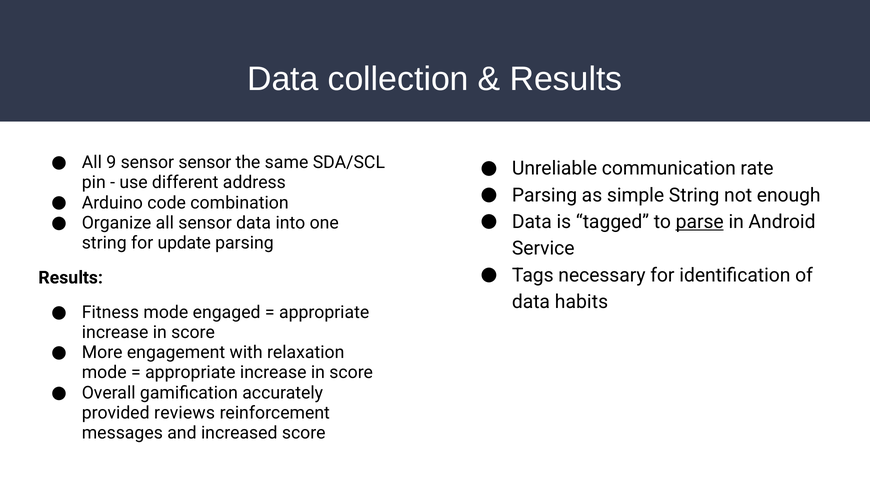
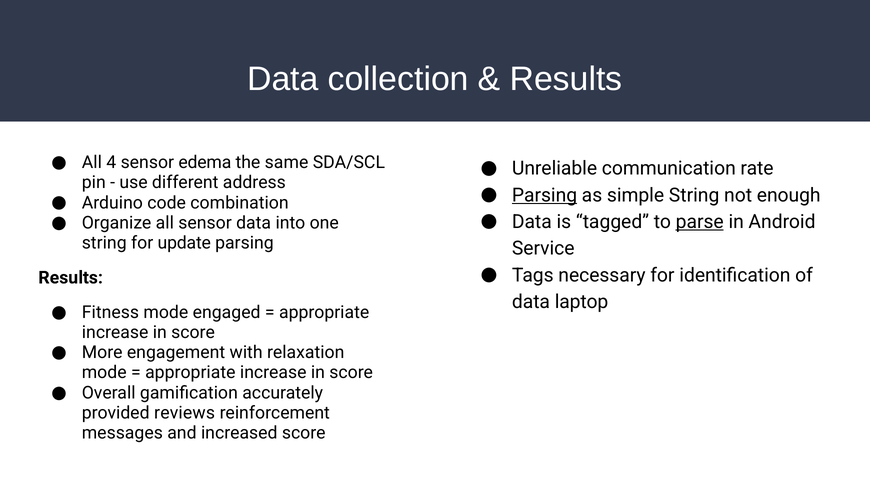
9: 9 -> 4 (111, 162)
sensor sensor: sensor -> edema (205, 162)
Parsing underline: none -> present (545, 195)
habits: habits -> laptop (582, 301)
